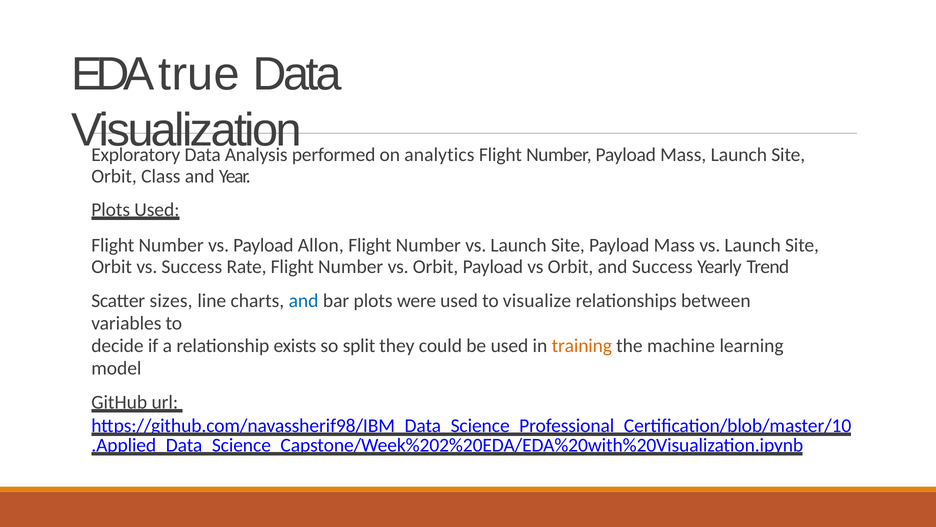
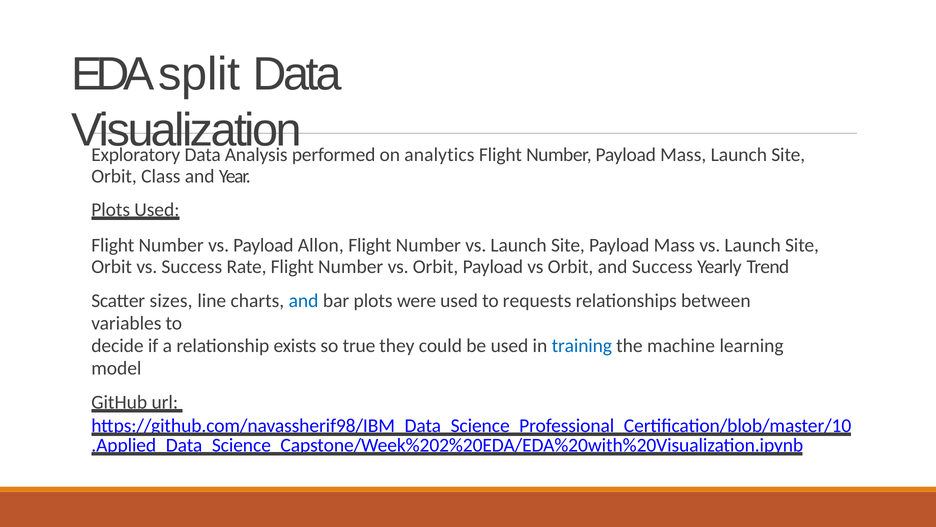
true: true -> split (199, 74)
visualize: visualize -> requests (537, 301)
split: split -> true (359, 345)
training colour: orange -> blue (582, 345)
